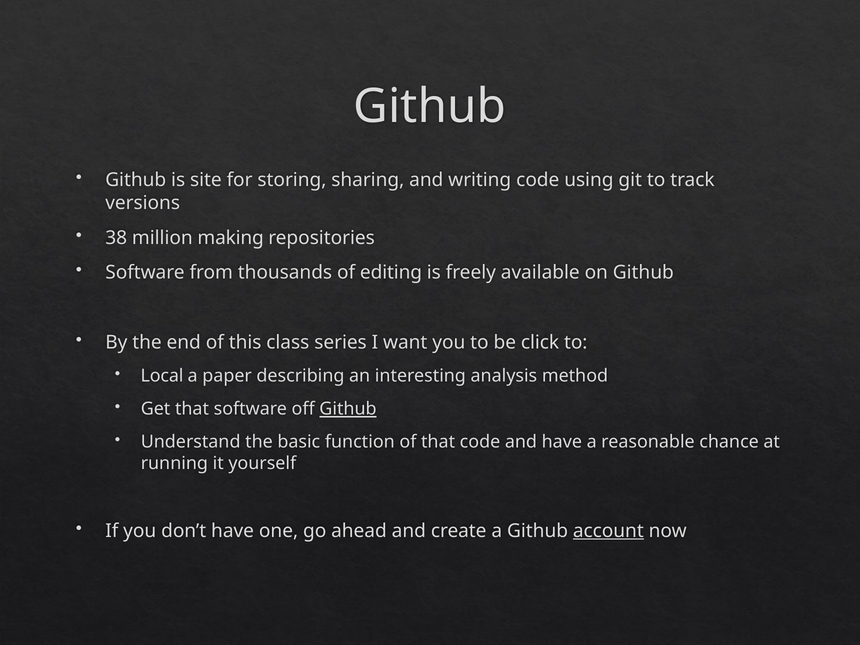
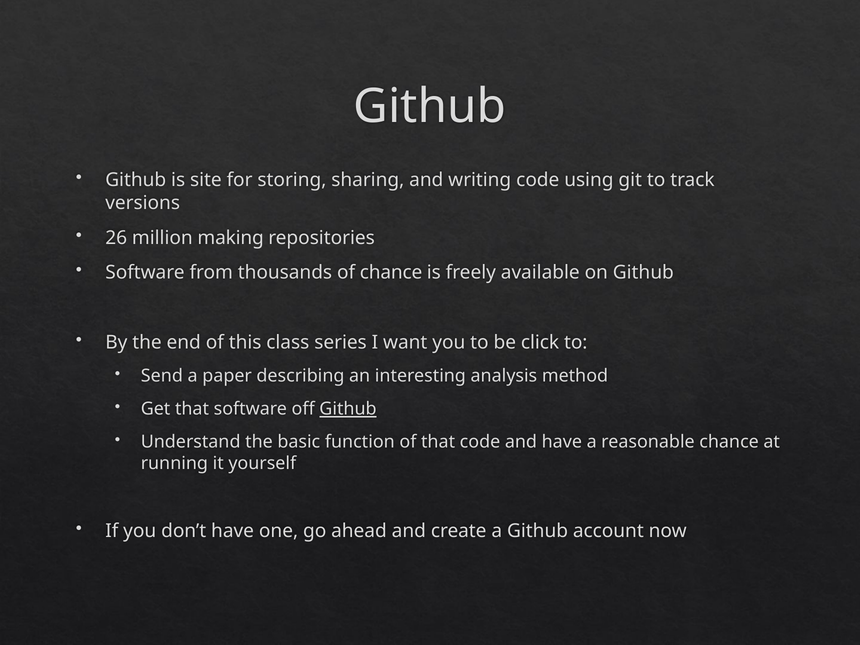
38: 38 -> 26 (116, 238)
of editing: editing -> chance (391, 273)
Local: Local -> Send (162, 376)
account underline: present -> none (608, 531)
